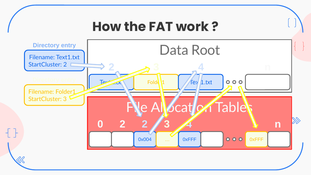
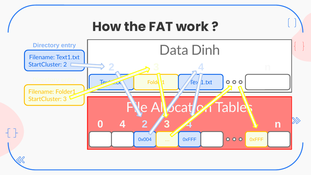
Root: Root -> Dinh (206, 50)
0 2: 2 -> 4 (122, 124)
